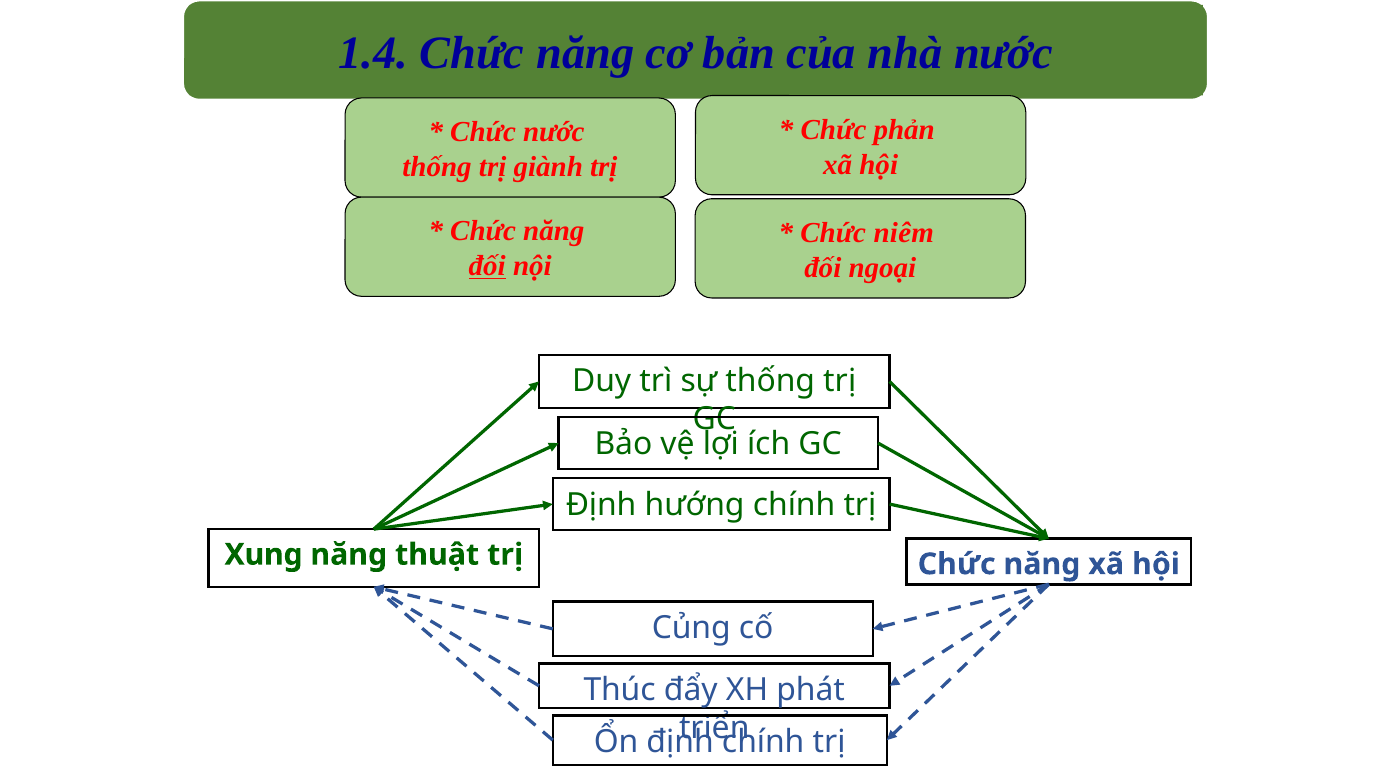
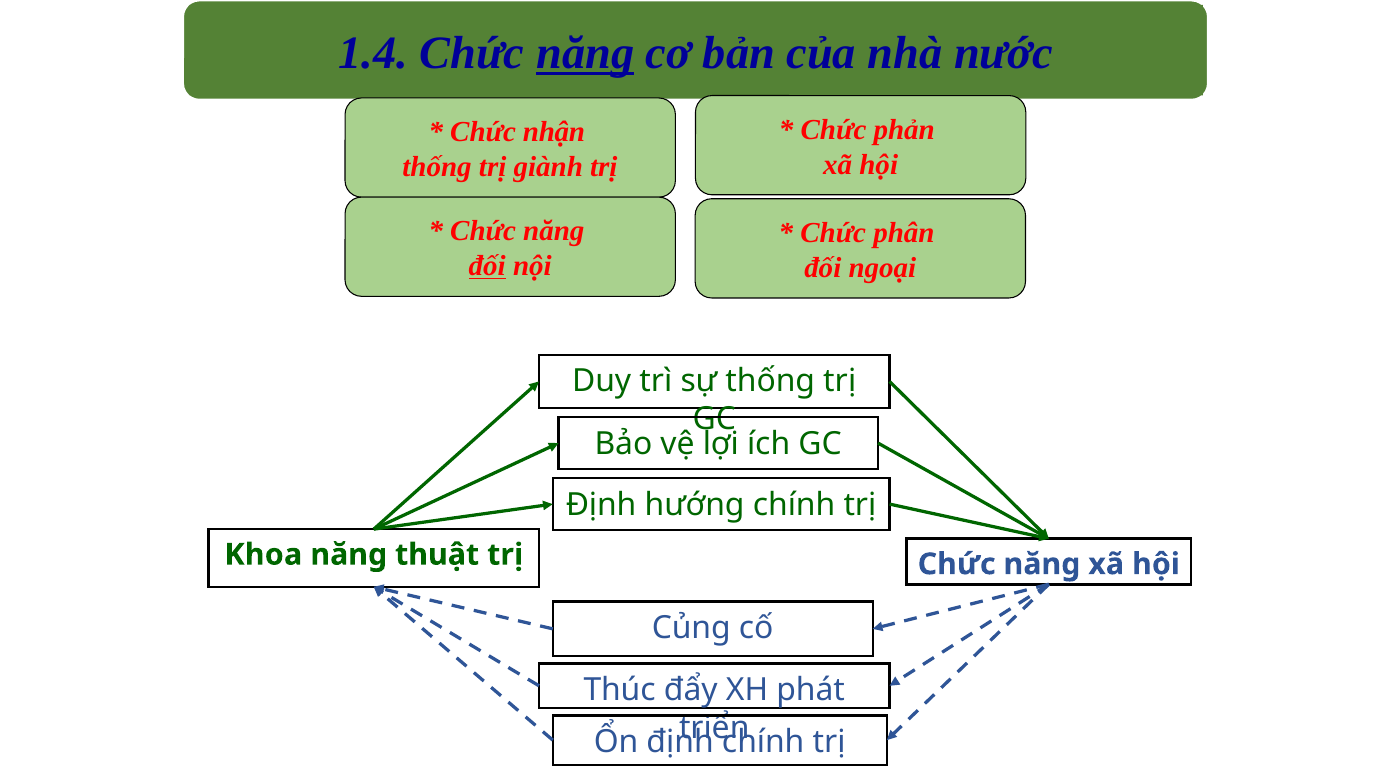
năng underline: none -> present (585, 53)
Chức nước: nước -> nhận (554, 132)
niêm: niêm -> phân (904, 233)
Xung: Xung -> Khoa (263, 555)
